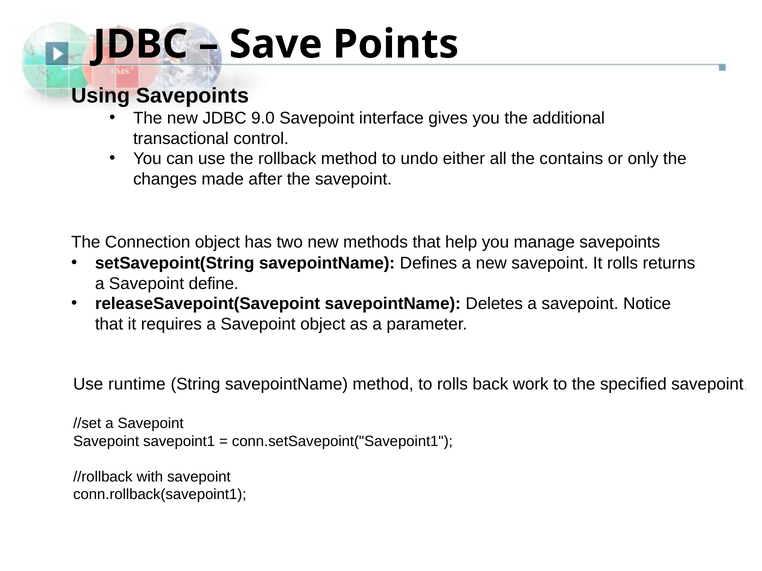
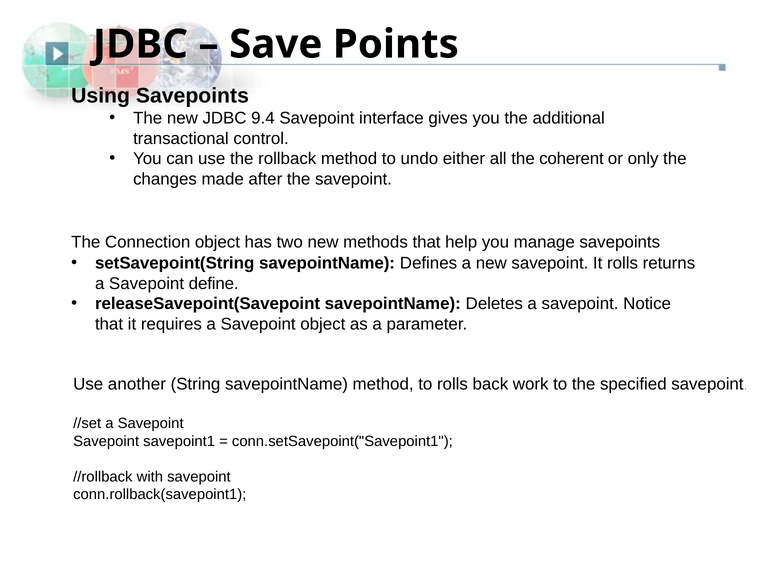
9.0: 9.0 -> 9.4 (263, 118)
contains: contains -> coherent (571, 159)
runtime: runtime -> another (137, 385)
